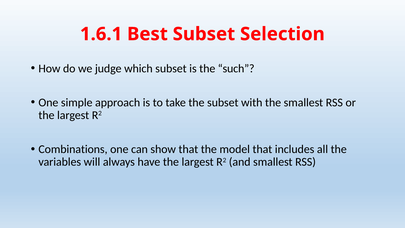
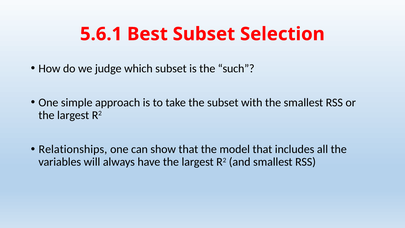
1.6.1: 1.6.1 -> 5.6.1 (101, 34)
Combinations: Combinations -> Relationships (73, 149)
